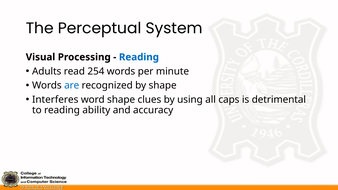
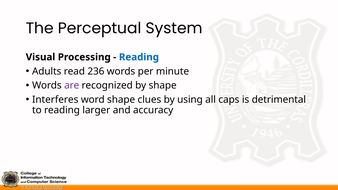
254: 254 -> 236 (96, 71)
are colour: blue -> purple (72, 85)
ability: ability -> larger (96, 110)
